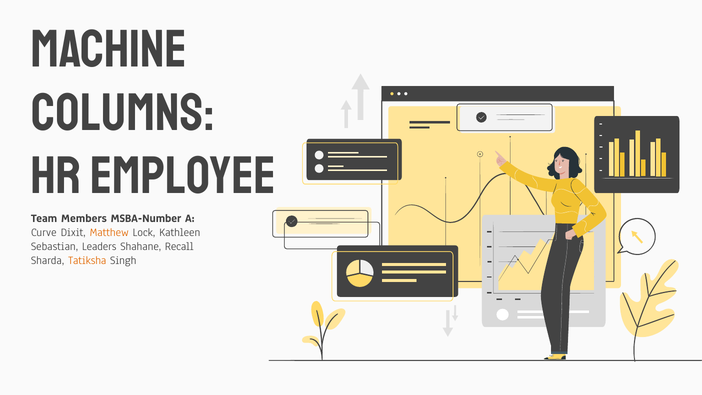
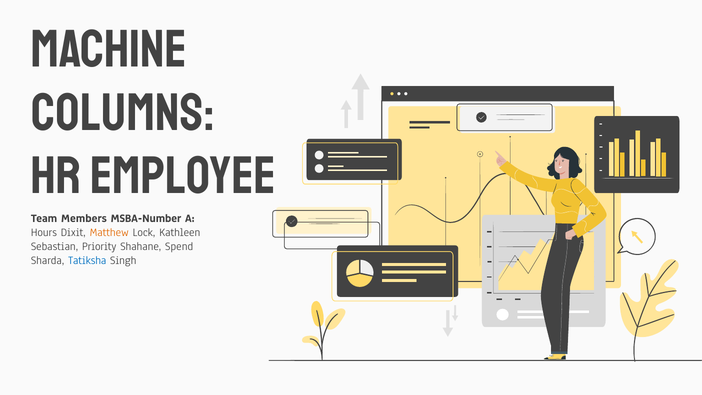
Curve: Curve -> Hours (44, 232)
Leaders: Leaders -> Priority (99, 246)
Recall: Recall -> Spend (179, 246)
Tatiksha colour: orange -> blue (87, 260)
